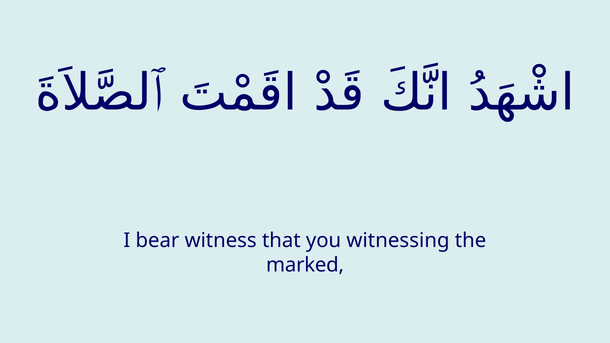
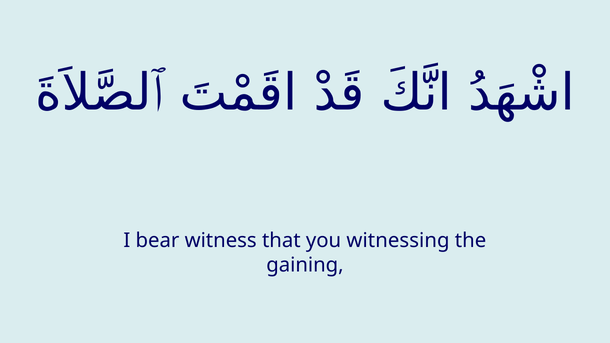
marked: marked -> gaining (305, 265)
